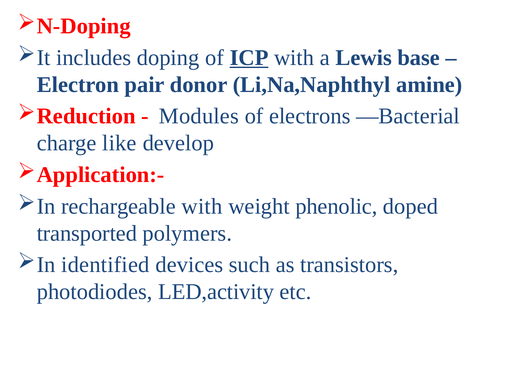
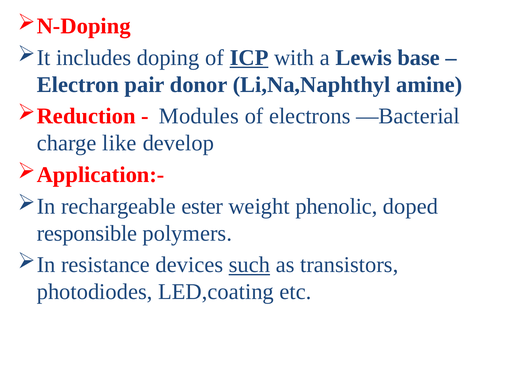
rechargeable with: with -> ester (202, 206)
transported: transported -> responsible (87, 233)
identified: identified -> resistance (106, 265)
such underline: none -> present (249, 265)
LED,activity: LED,activity -> LED,coating (216, 292)
